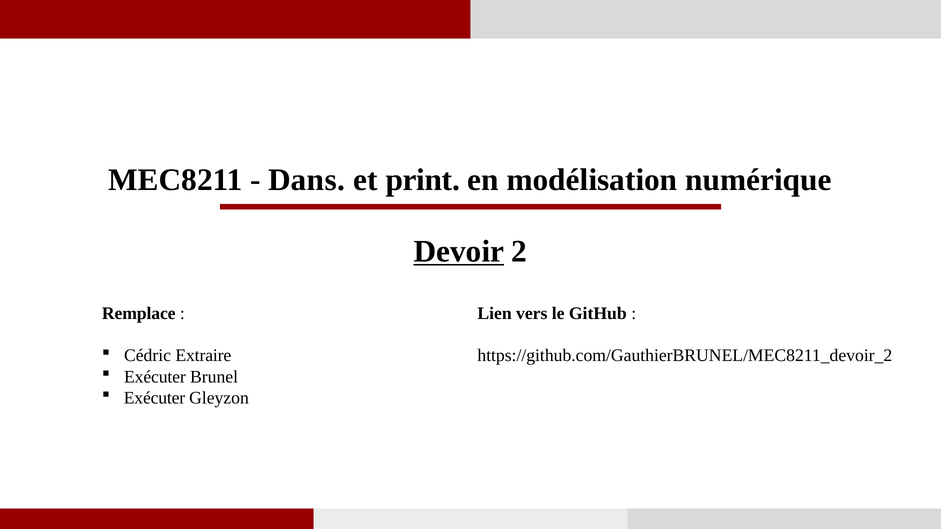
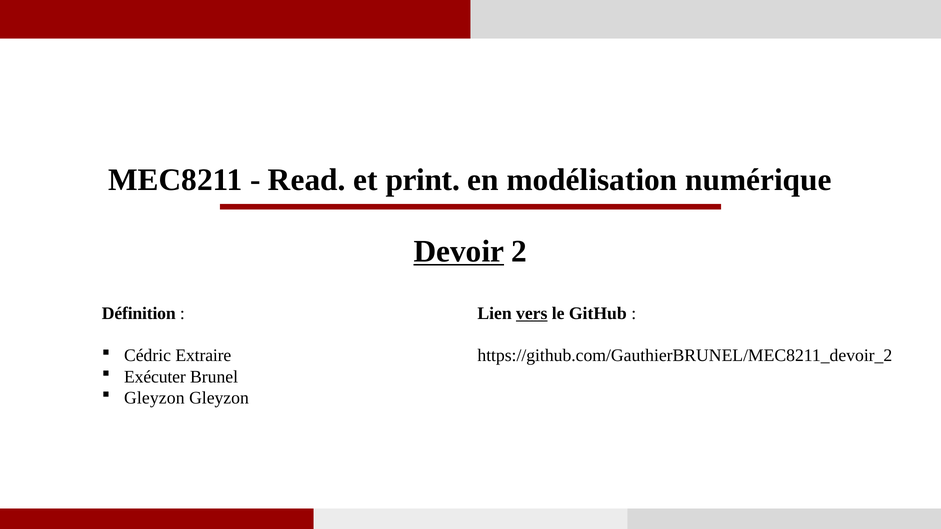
Dans: Dans -> Read (307, 180)
Remplace: Remplace -> Définition (139, 313)
vers underline: none -> present (532, 313)
Exécuter: Exécuter -> Gleyzon (154, 398)
